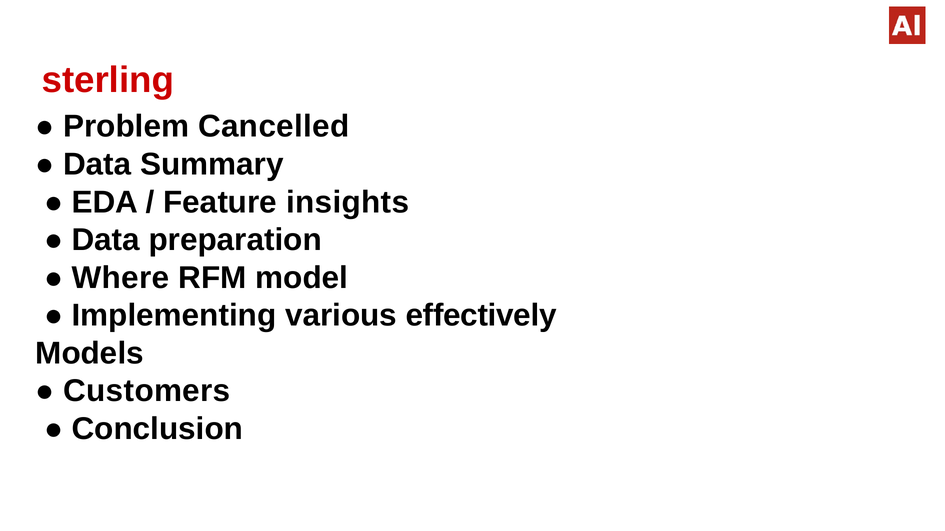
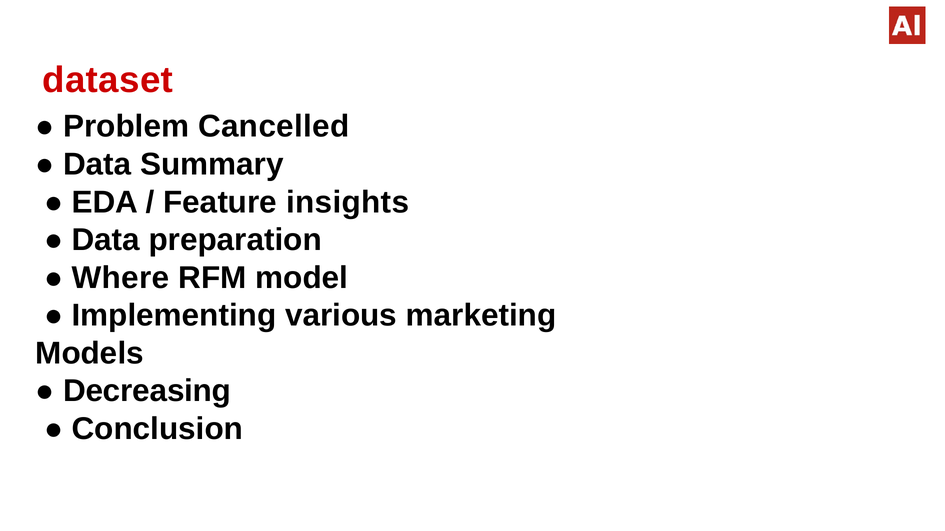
sterling: sterling -> dataset (108, 80)
effectively: effectively -> marketing (481, 316)
Customers: Customers -> Decreasing (147, 391)
